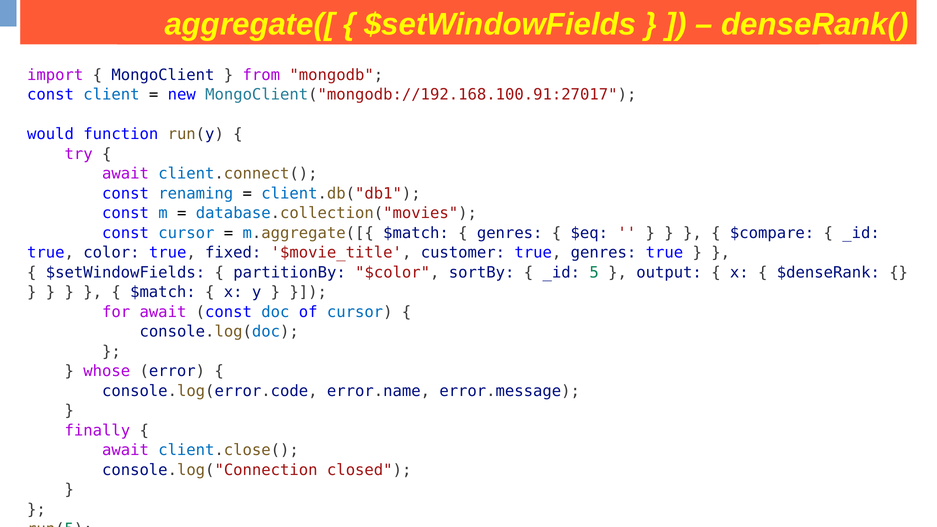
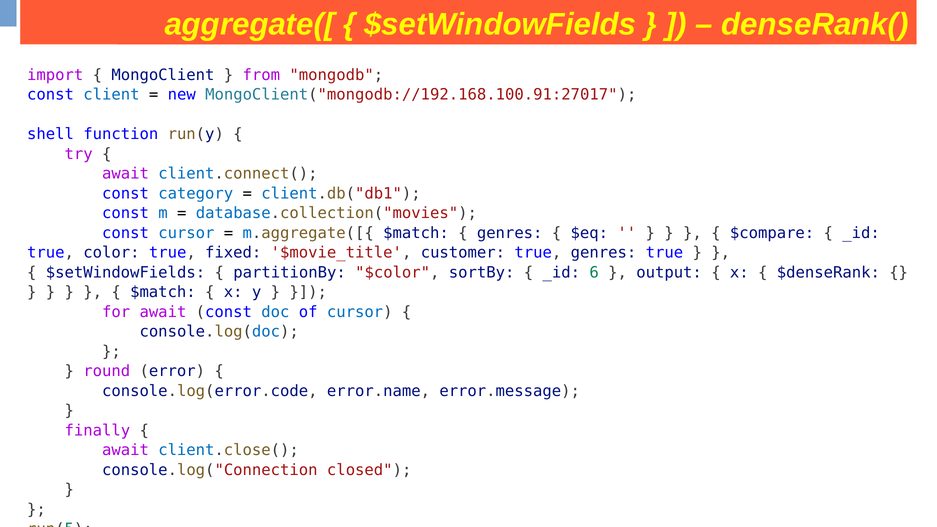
would: would -> shell (51, 134)
renaming: renaming -> category (196, 193)
5: 5 -> 6 (594, 272)
whose: whose -> round (107, 371)
